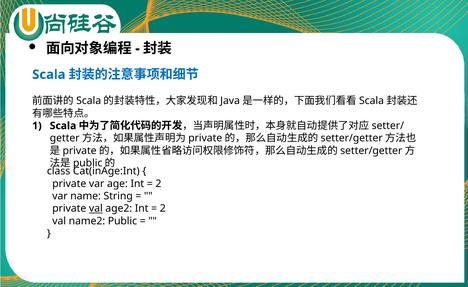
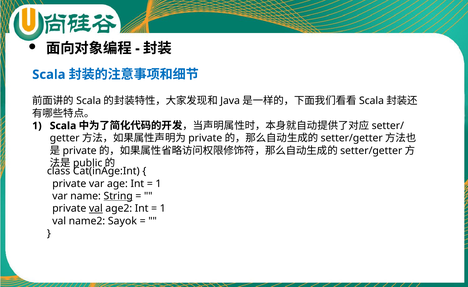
2: 2 -> 1 (158, 184)
String underline: none -> present (118, 196)
2: 2 -> 1 (163, 209)
Public: Public -> Sayok (122, 221)
